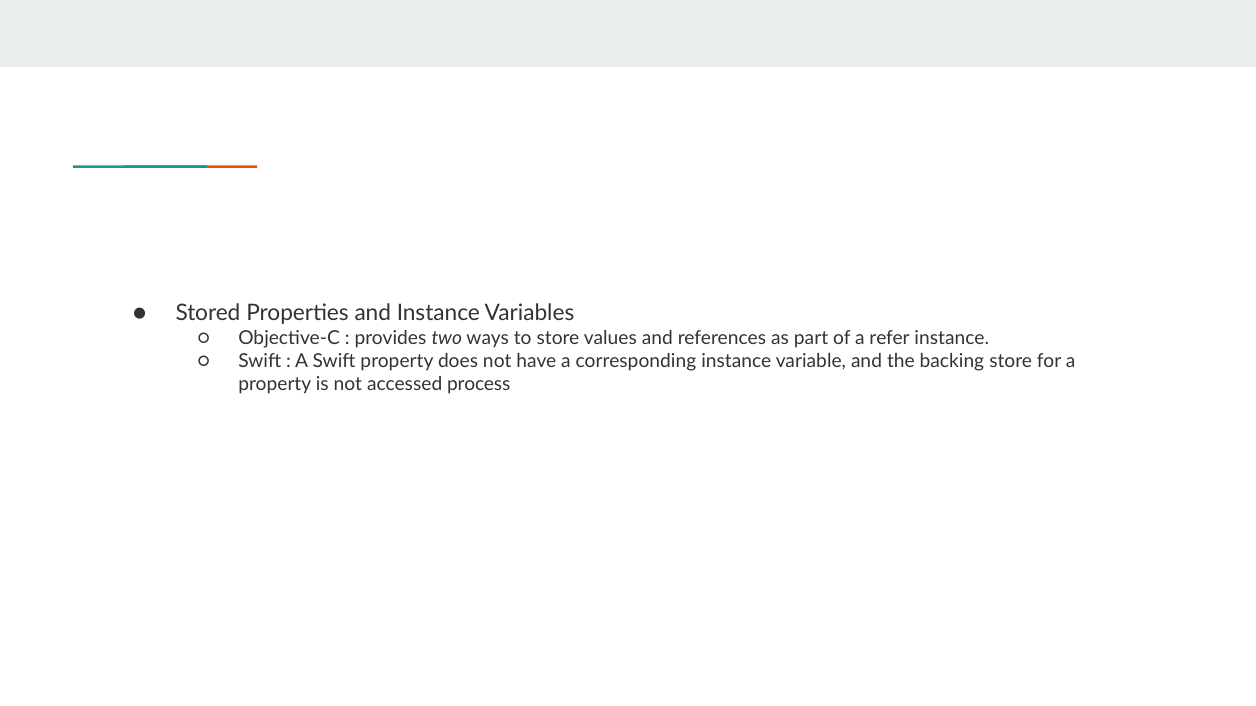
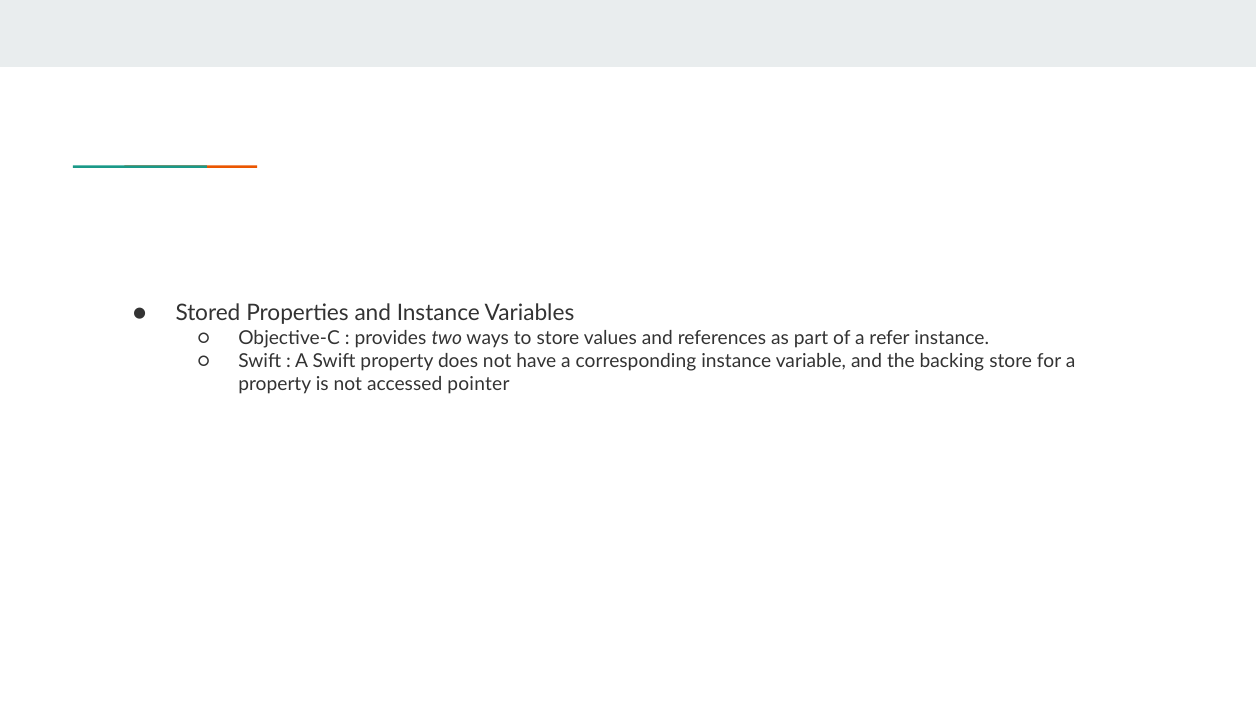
process: process -> pointer (478, 384)
